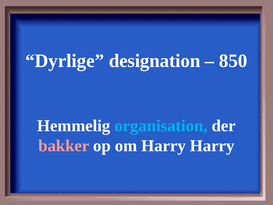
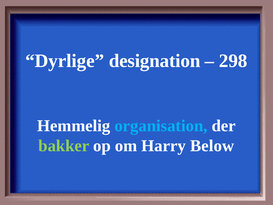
850: 850 -> 298 (233, 61)
bakker colour: pink -> light green (64, 146)
Harry Harry: Harry -> Below (212, 146)
